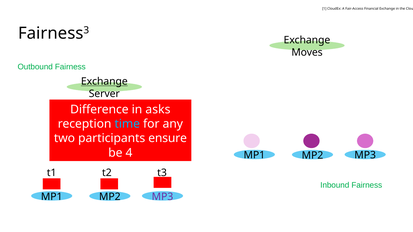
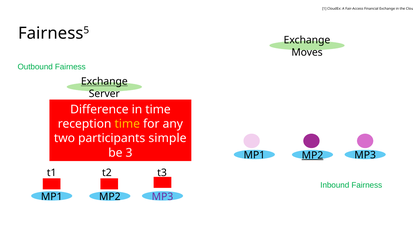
3: 3 -> 5 (86, 30)
in asks: asks -> time (158, 110)
time colour: light blue -> yellow (127, 124)
ensure: ensure -> simple (168, 139)
4: 4 -> 3 (129, 153)
MP2 underline: none -> present (312, 156)
